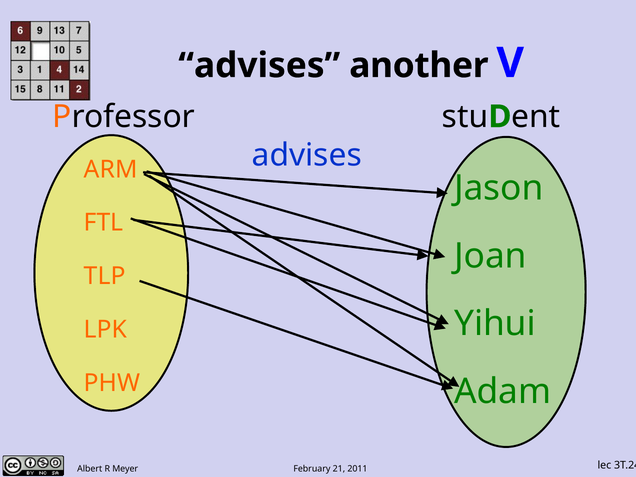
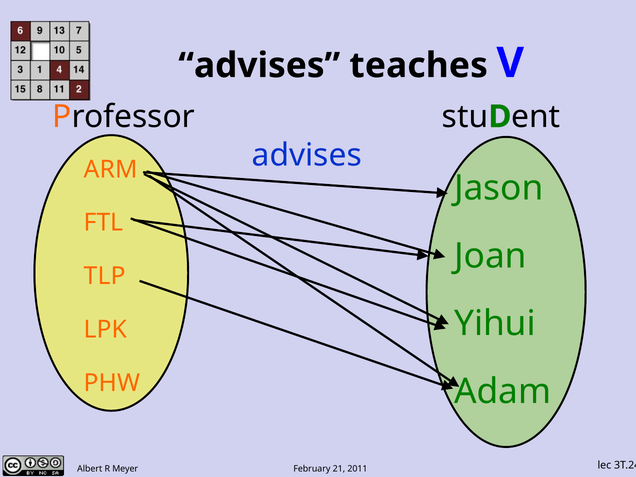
another: another -> teaches (419, 65)
